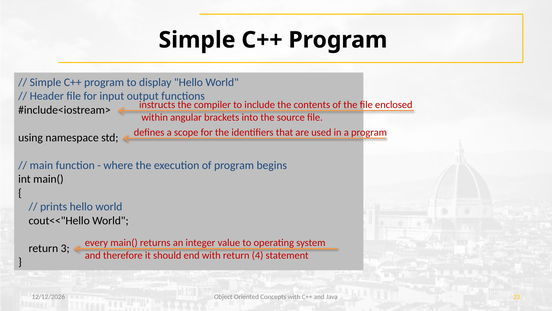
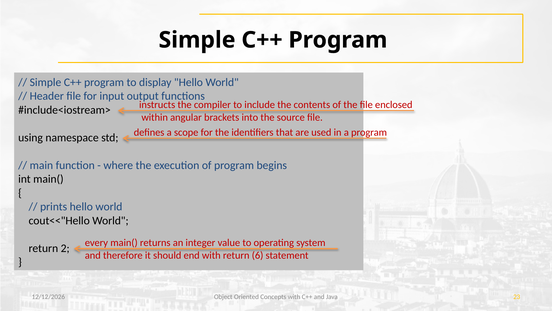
3: 3 -> 2 (65, 248)
4: 4 -> 6 (258, 255)
